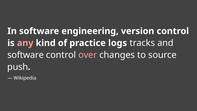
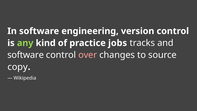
any colour: pink -> light green (25, 43)
logs: logs -> jobs (118, 43)
push: push -> copy (18, 67)
